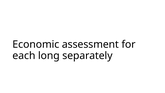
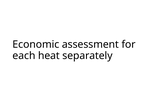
long: long -> heat (49, 55)
